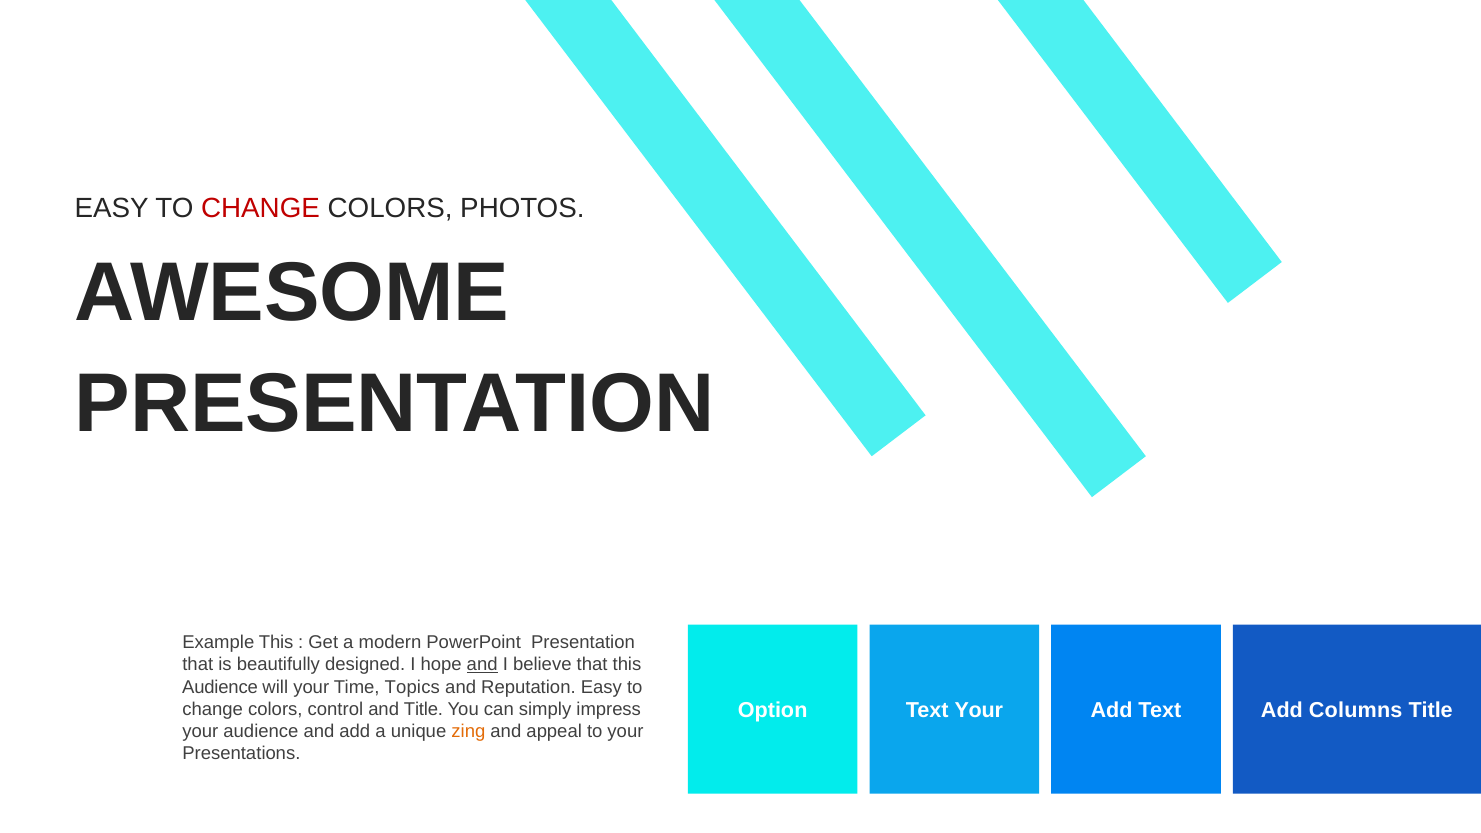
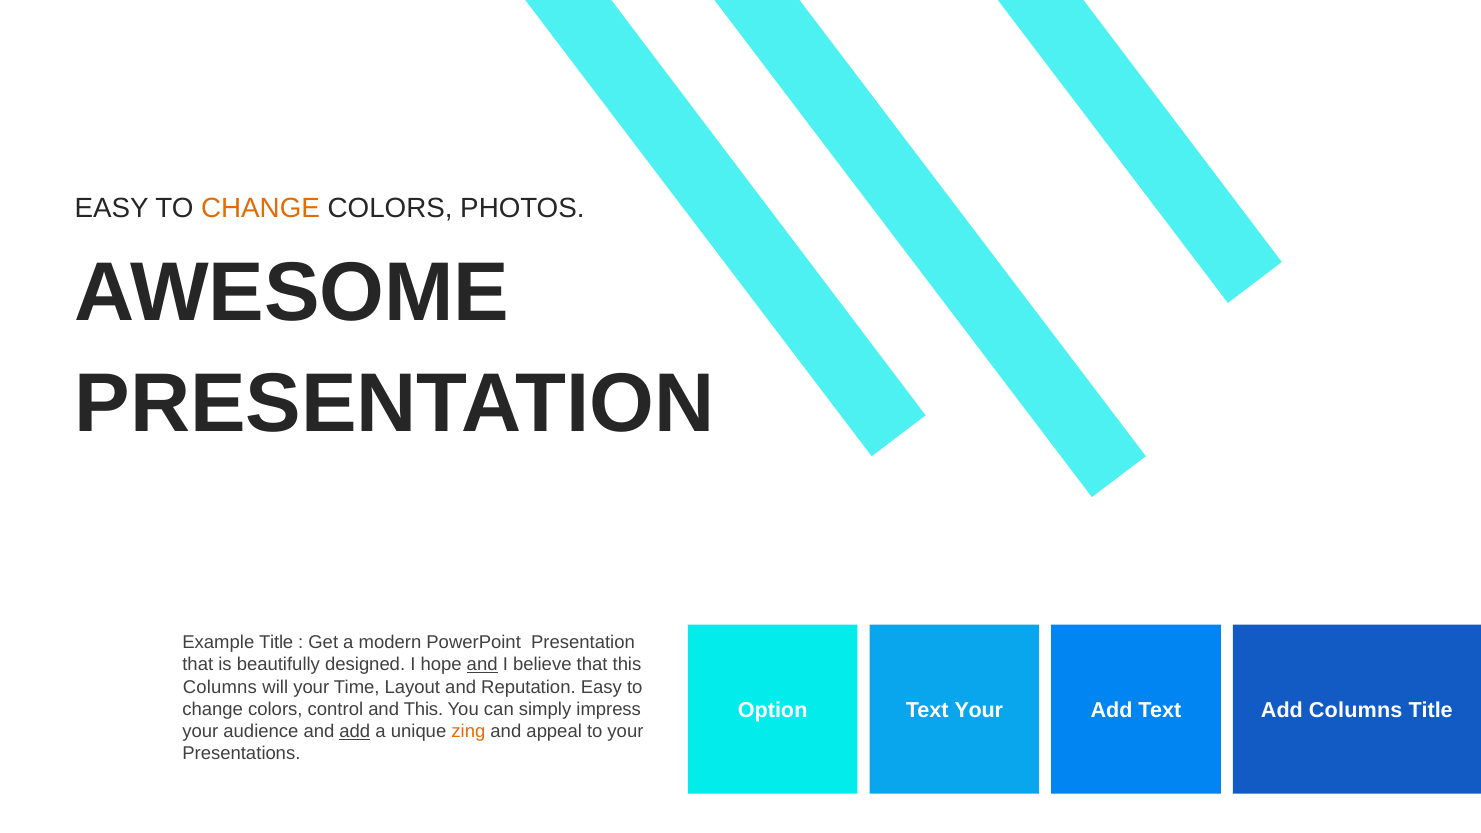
CHANGE colour: red -> orange (260, 208)
Example This: This -> Title (276, 643)
Audience: Audience -> Columns (220, 687)
Topics: Topics -> Layout (412, 687)
and Title: Title -> This (423, 709)
add underline: none -> present (355, 731)
